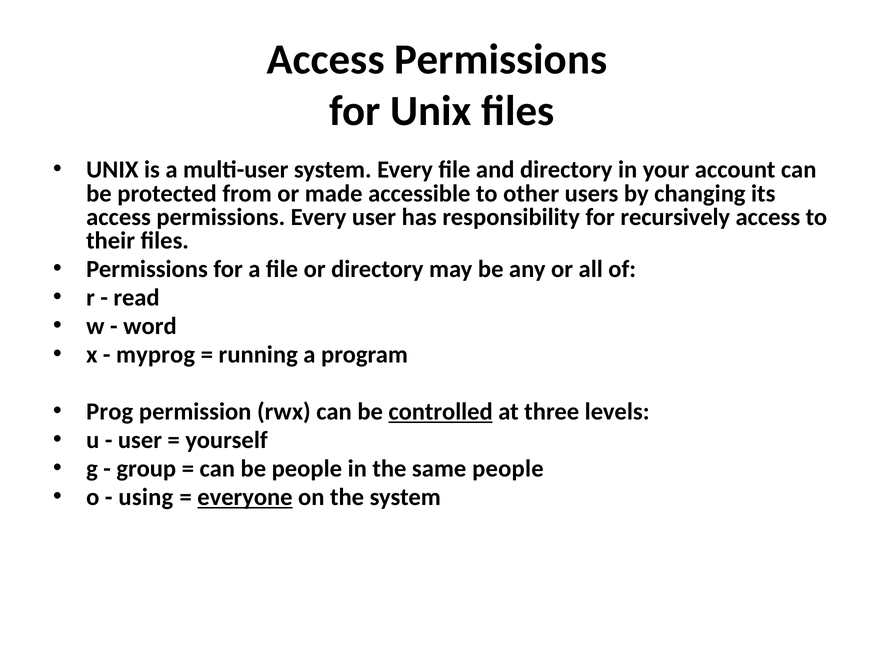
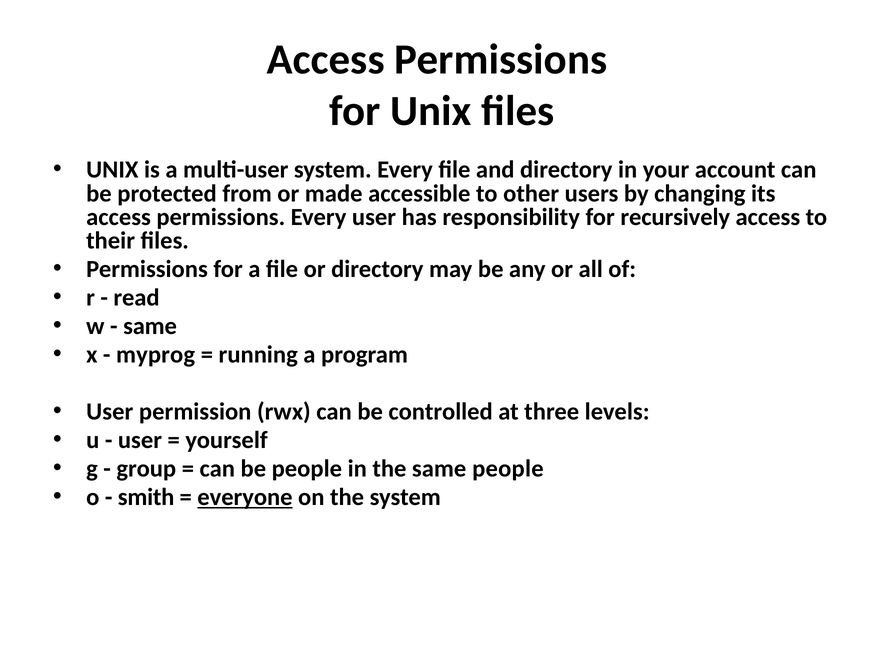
word: word -> same (150, 326)
Prog: Prog -> User (110, 412)
controlled underline: present -> none (441, 412)
using: using -> smith (146, 497)
